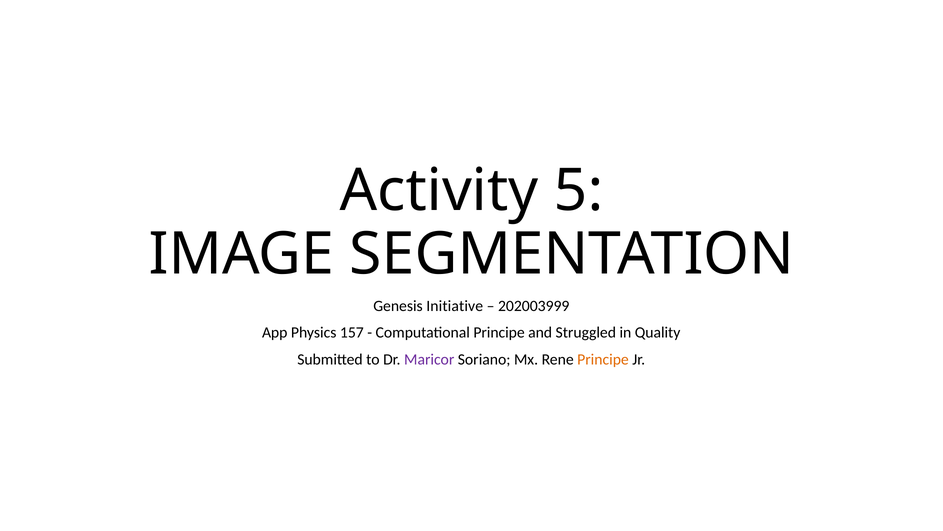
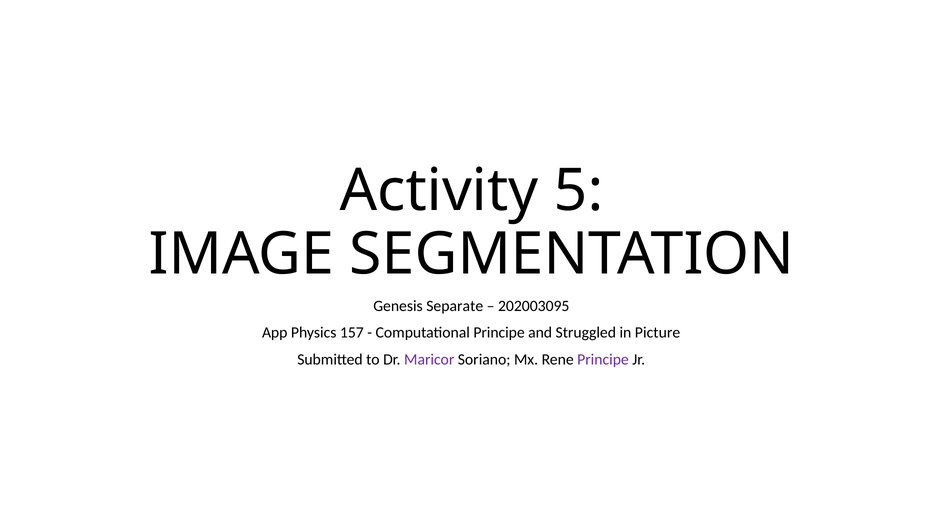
Initiative: Initiative -> Separate (455, 306)
202003999: 202003999 -> 202003095 (534, 306)
Quality: Quality -> Picture (658, 332)
Principe colour: orange -> purple (603, 359)
